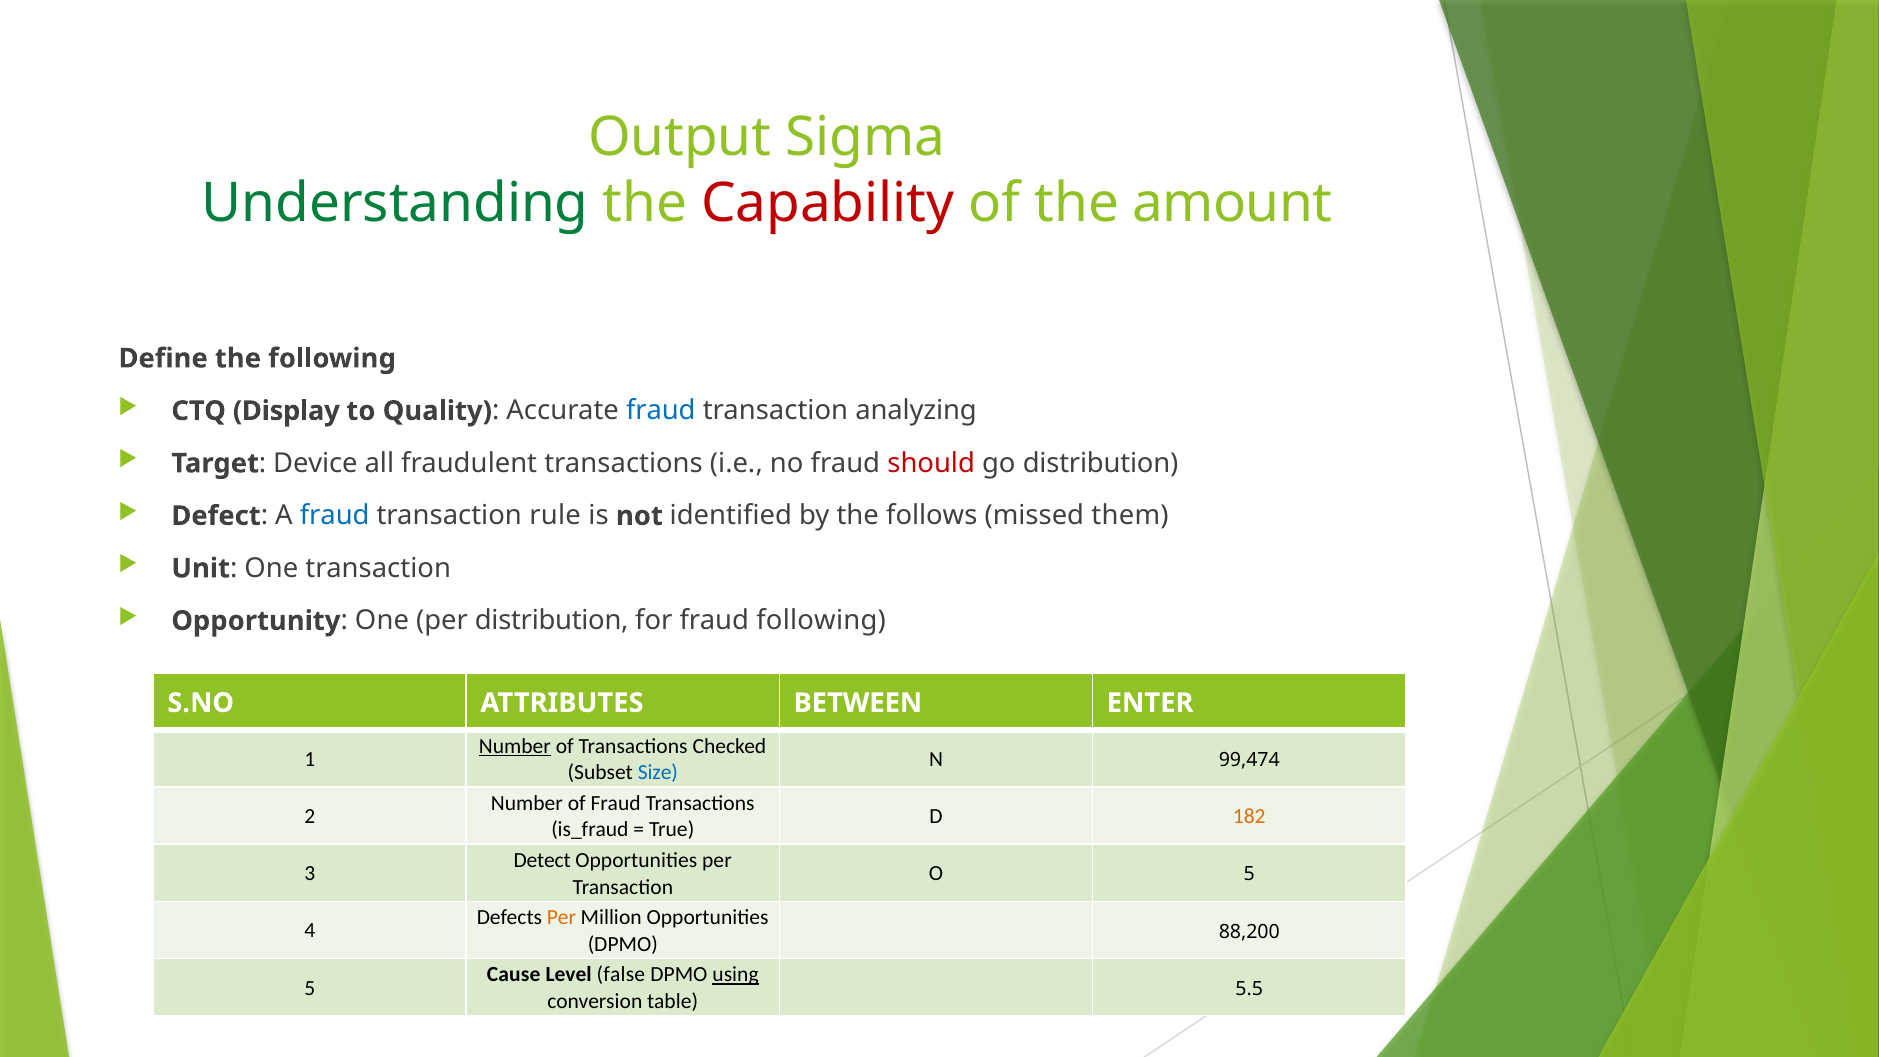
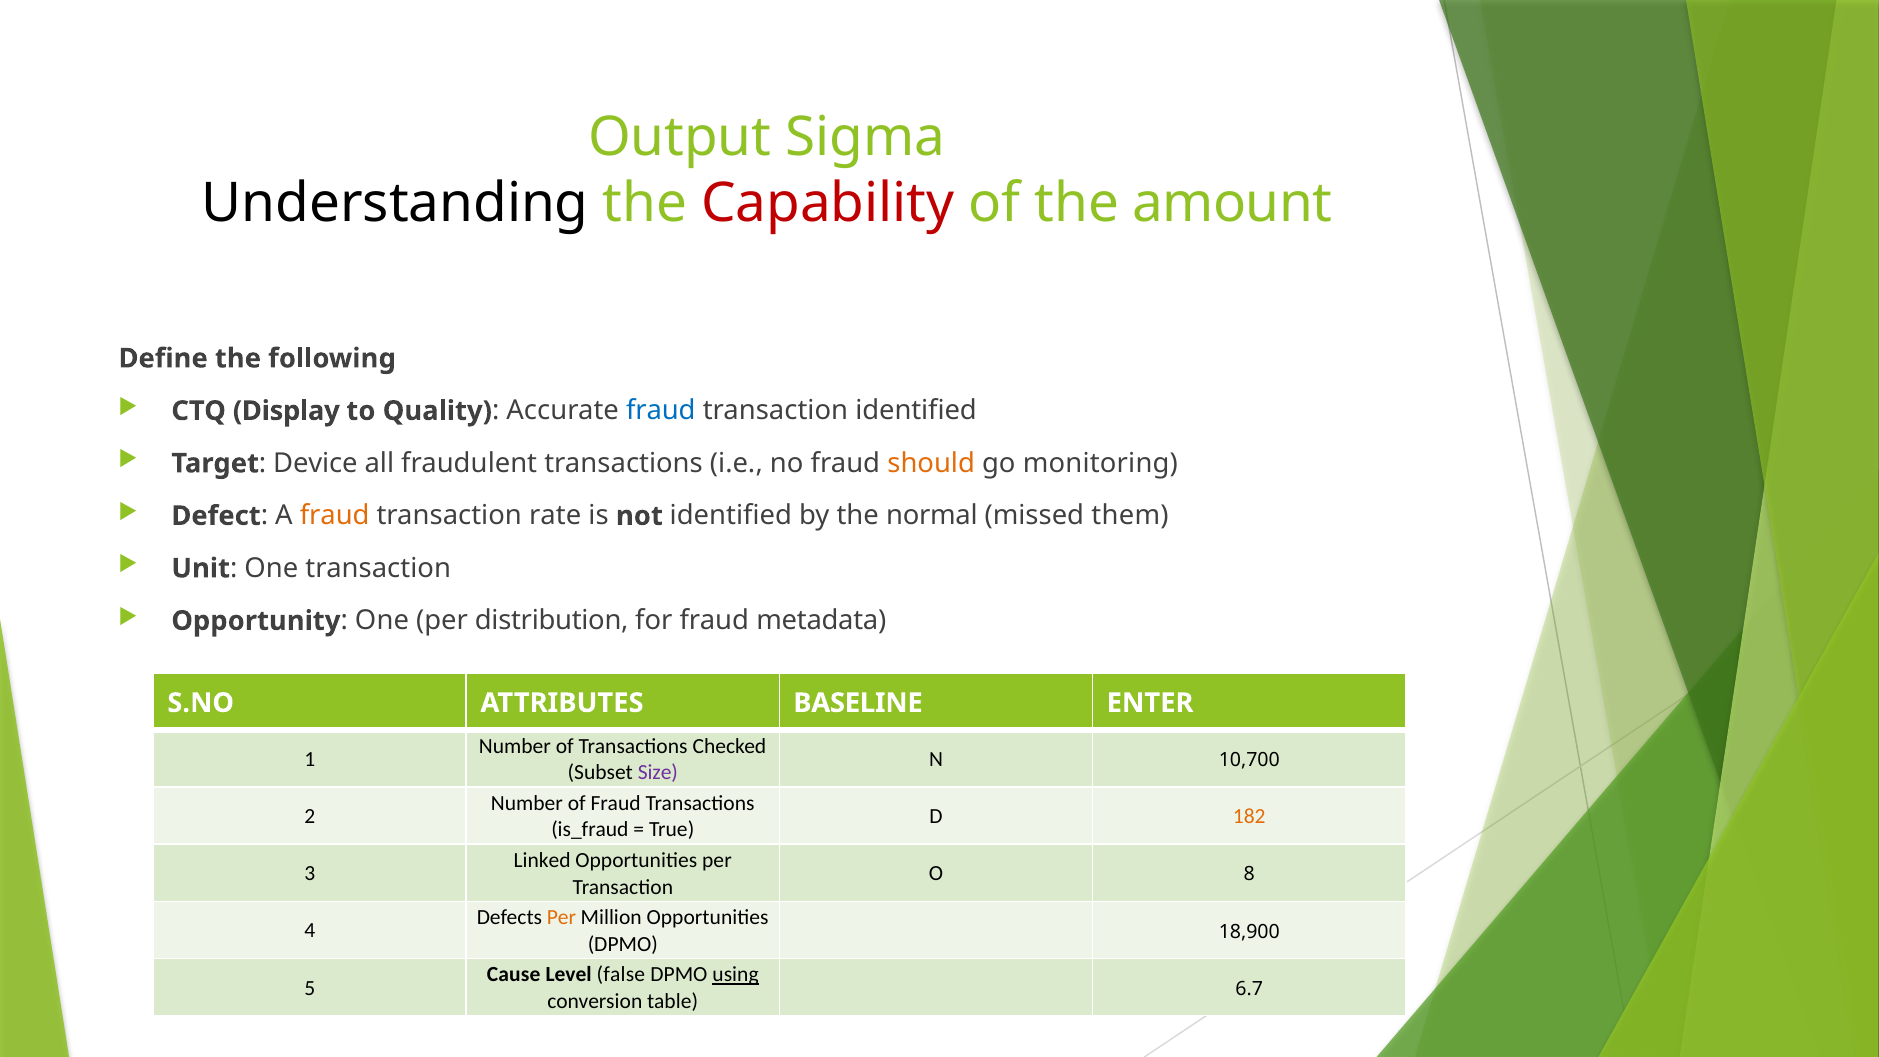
Understanding colour: green -> black (395, 203)
transaction analyzing: analyzing -> identified (916, 411)
should colour: red -> orange (931, 463)
go distribution: distribution -> monitoring (1100, 463)
fraud colour: blue -> orange (335, 516)
rule: rule -> rate (555, 516)
follows: follows -> normal (932, 516)
fraud following: following -> metadata (821, 621)
BETWEEN: BETWEEN -> BASELINE (858, 703)
Number underline: present -> none (515, 746)
99,474: 99,474 -> 10,700 (1249, 760)
Size colour: blue -> purple (658, 773)
Detect: Detect -> Linked (542, 860)
O 5: 5 -> 8 (1249, 874)
88,200: 88,200 -> 18,900 (1249, 932)
5.5: 5.5 -> 6.7 (1249, 989)
